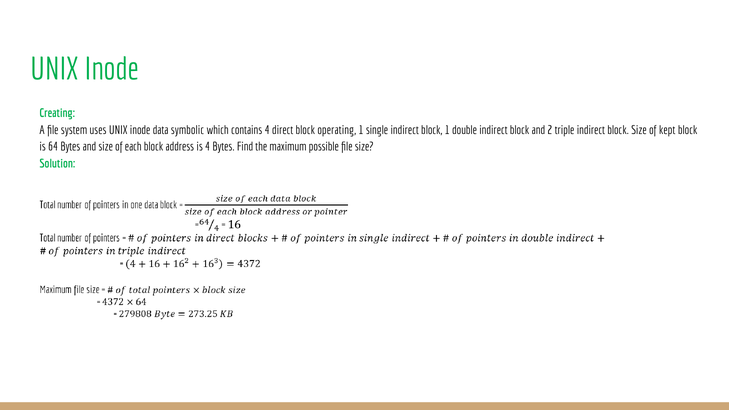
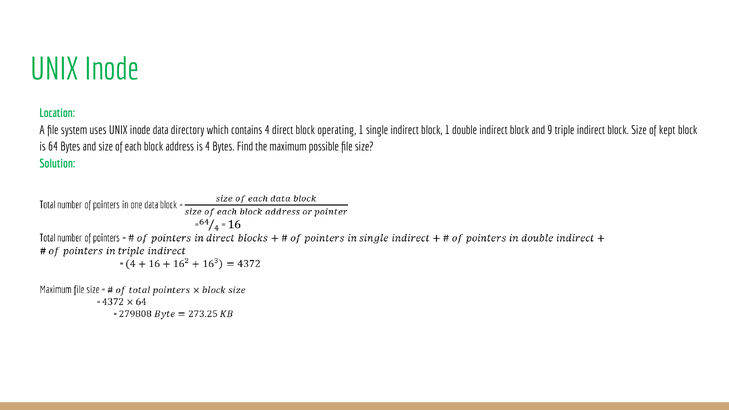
Creating: Creating -> Location (57, 113)
symbolic: symbolic -> directory (188, 130)
2: 2 -> 9 (550, 130)
